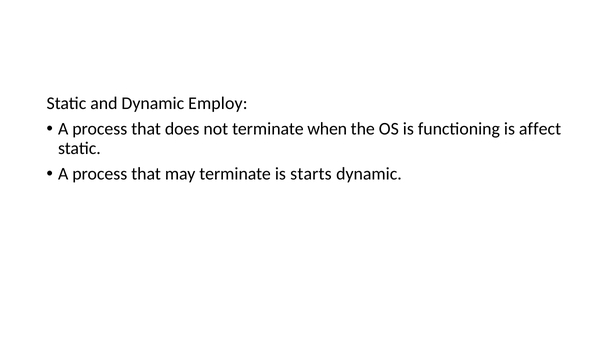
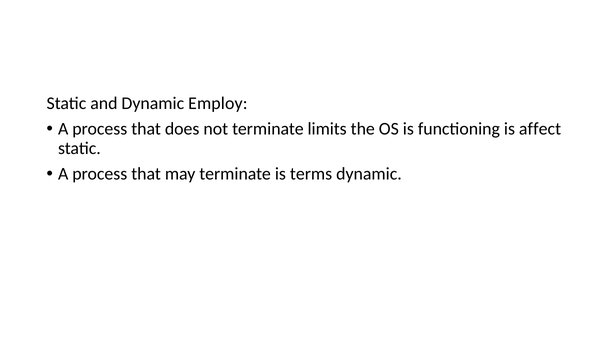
when: when -> limits (327, 129)
starts: starts -> terms (311, 174)
